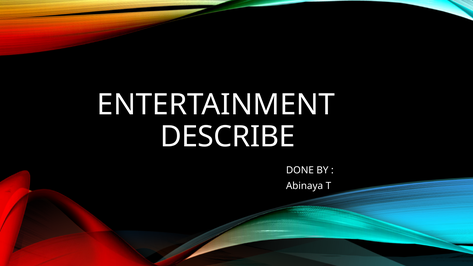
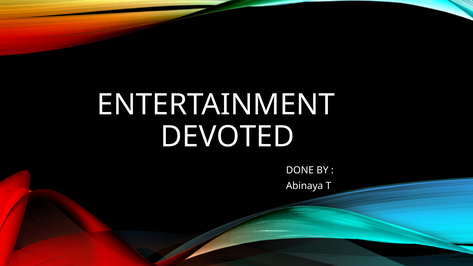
DESCRIBE: DESCRIBE -> DEVOTED (227, 137)
